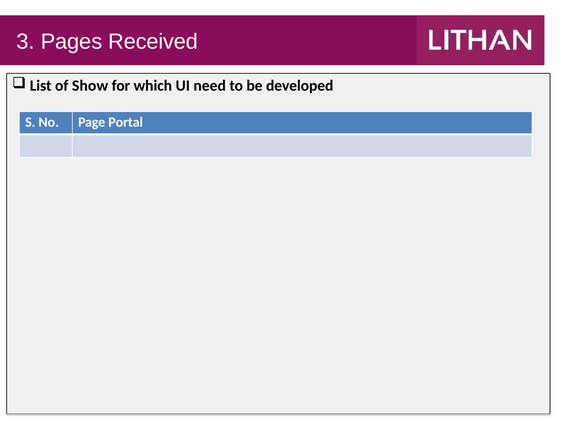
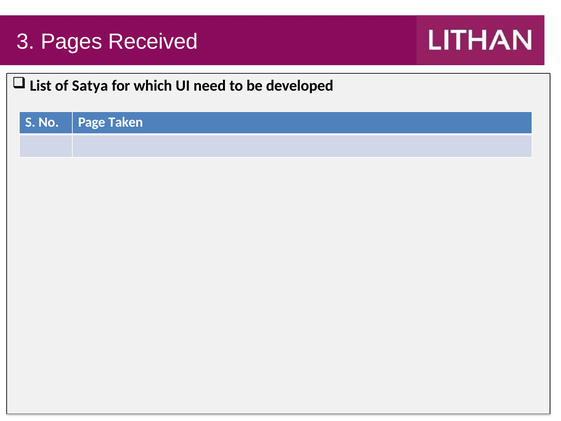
Show: Show -> Satya (90, 86)
Portal: Portal -> Taken (126, 122)
